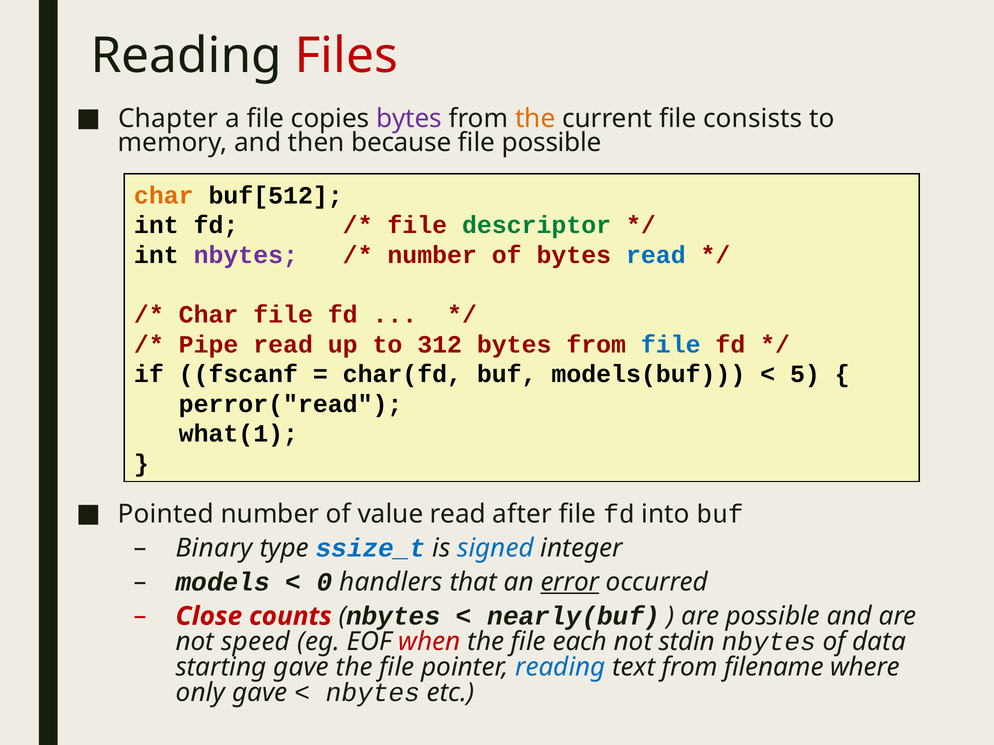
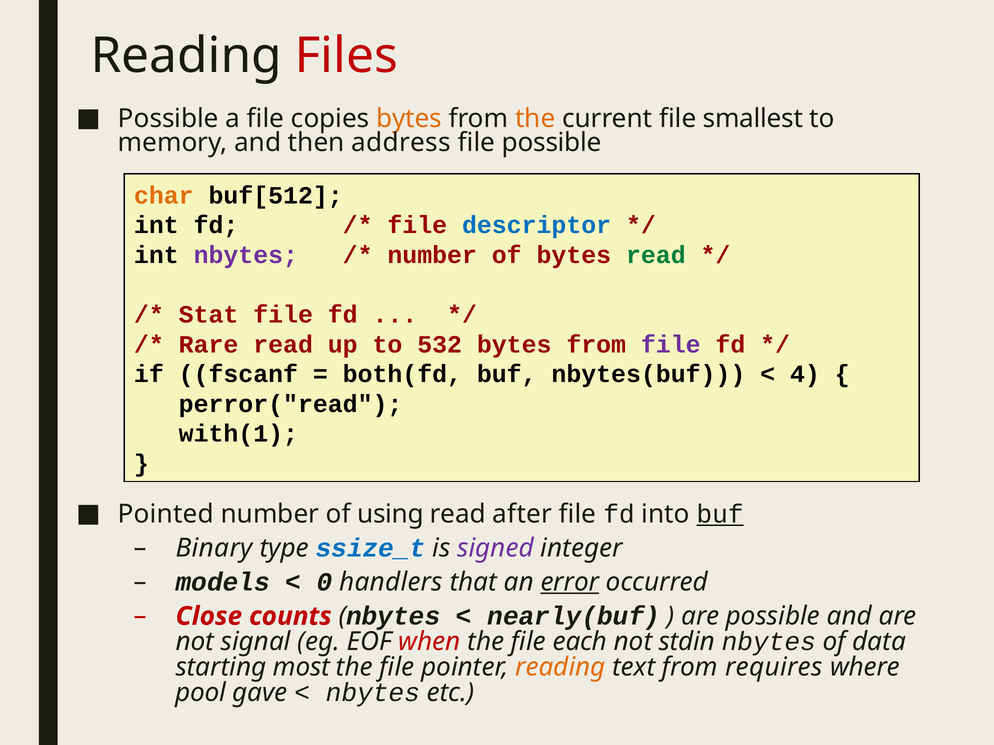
Chapter: Chapter -> Possible (168, 119)
bytes colour: purple -> orange (409, 119)
consists: consists -> smallest (753, 119)
because: because -> address (401, 143)
descriptor colour: green -> blue (537, 225)
read colour: blue -> green (656, 255)
Char: Char -> Stat (209, 315)
Pipe: Pipe -> Rare (209, 345)
312: 312 -> 532 (440, 345)
file colour: blue -> purple (671, 345)
char(fd: char(fd -> both(fd (402, 374)
models(buf: models(buf -> nbytes(buf (648, 374)
5: 5 -> 4 (805, 374)
what(1: what(1 -> with(1 (238, 434)
value: value -> using (391, 514)
buf underline: none -> present (720, 514)
signed colour: blue -> purple (496, 548)
speed: speed -> signal (256, 642)
starting gave: gave -> most (301, 668)
reading colour: blue -> orange (560, 668)
filename: filename -> requires (774, 668)
only: only -> pool (201, 693)
